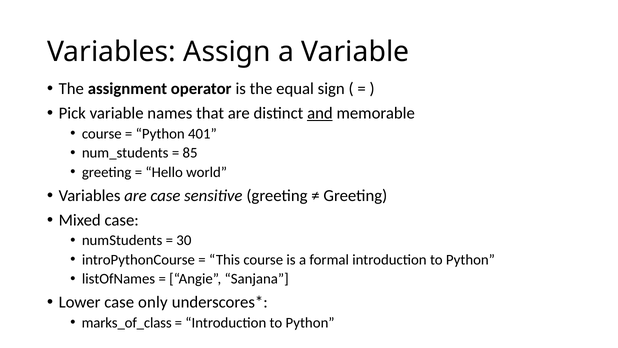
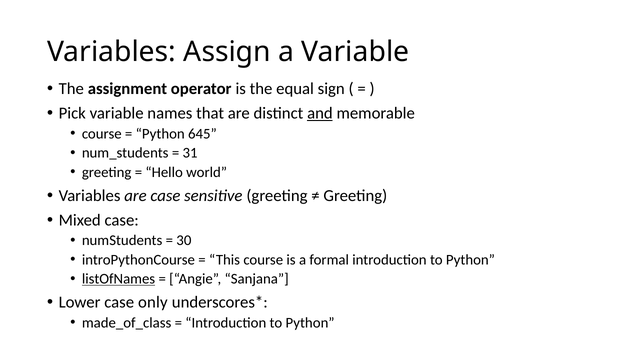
401: 401 -> 645 (202, 134)
85: 85 -> 31 (190, 153)
listOfNames underline: none -> present (119, 279)
marks_of_class: marks_of_class -> made_of_class (127, 322)
